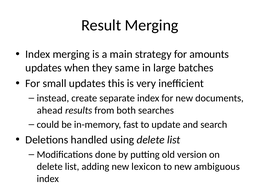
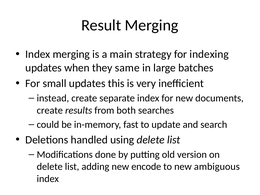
amounts: amounts -> indexing (209, 54)
ahead: ahead -> create (50, 110)
lexicon: lexicon -> encode (146, 167)
